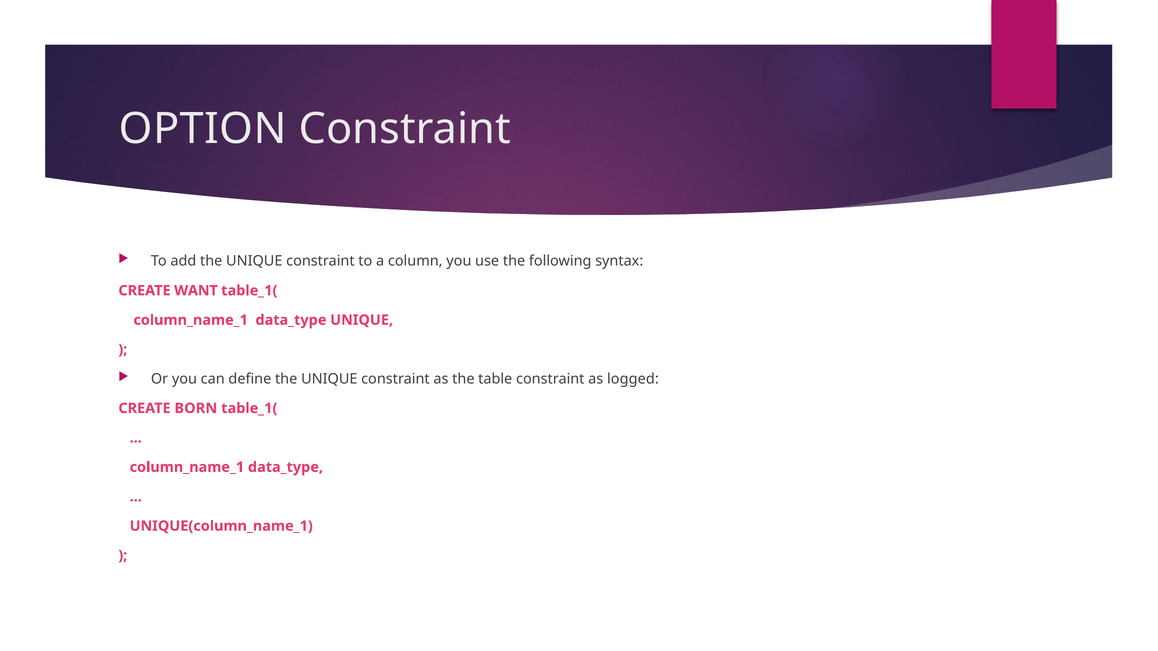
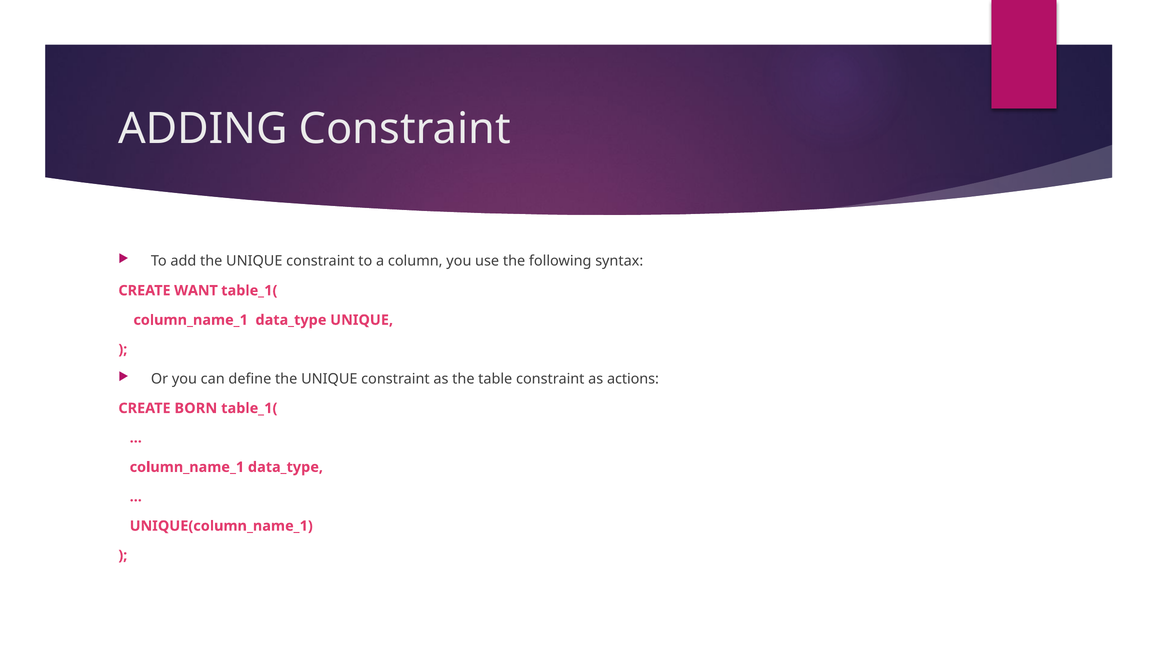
OPTION: OPTION -> ADDING (203, 129)
logged: logged -> actions (633, 379)
